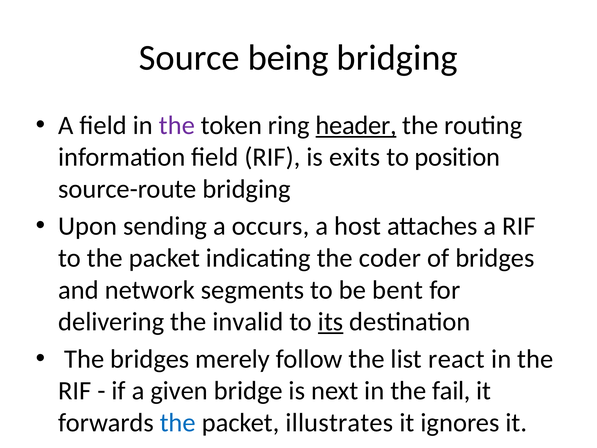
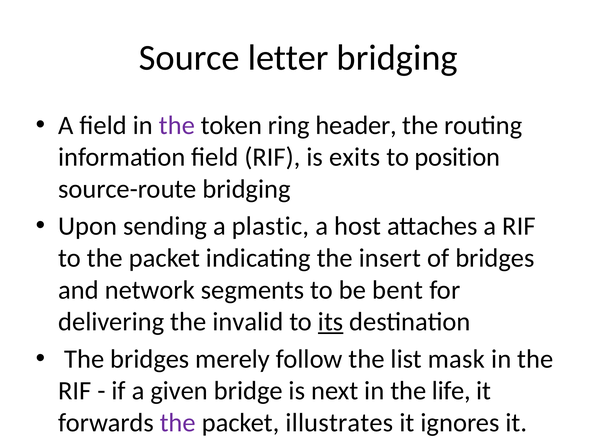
being: being -> letter (288, 58)
header underline: present -> none (356, 125)
occurs: occurs -> plastic (271, 226)
coder: coder -> insert (390, 258)
react: react -> mask (456, 359)
fail: fail -> life (451, 391)
the colour: blue -> purple (178, 422)
